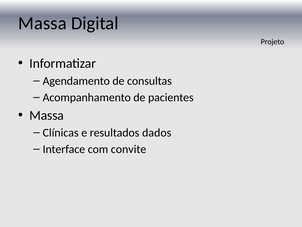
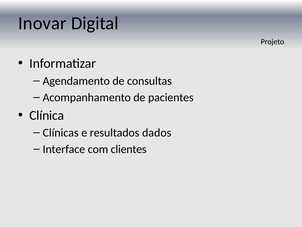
Massa: Massa -> Inovar (42, 23)
Massa: Massa -> Clínica (47, 115)
convite: convite -> clientes (129, 149)
